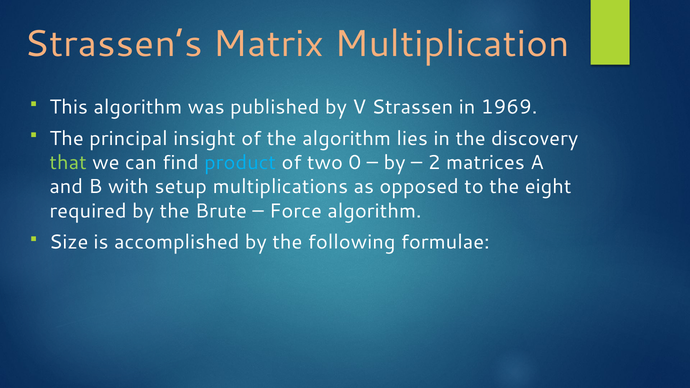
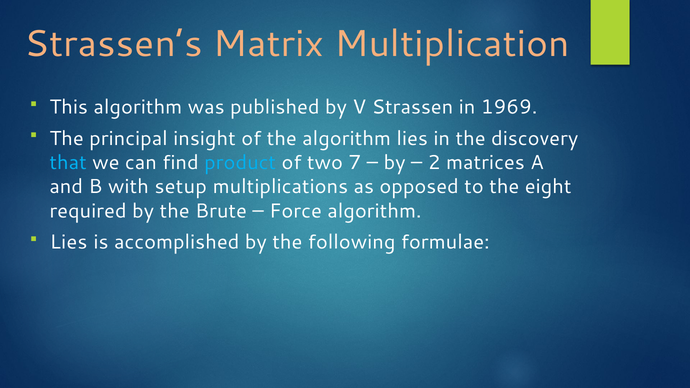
that colour: light green -> light blue (68, 163)
0: 0 -> 7 (355, 163)
Size: Size -> Lies (69, 242)
